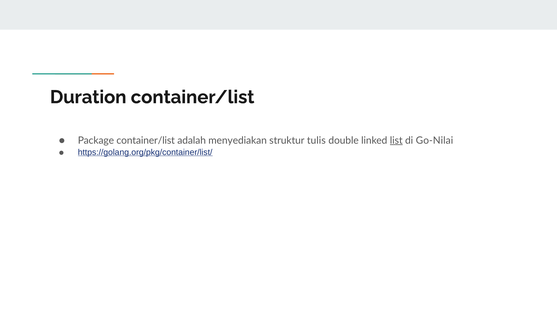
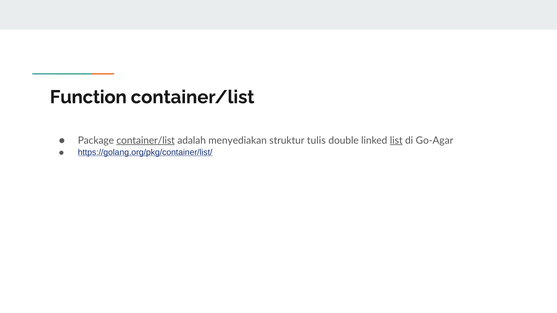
Duration: Duration -> Function (88, 97)
container/list underline: none -> present (146, 141)
Go-Nilai: Go-Nilai -> Go-Agar (435, 141)
